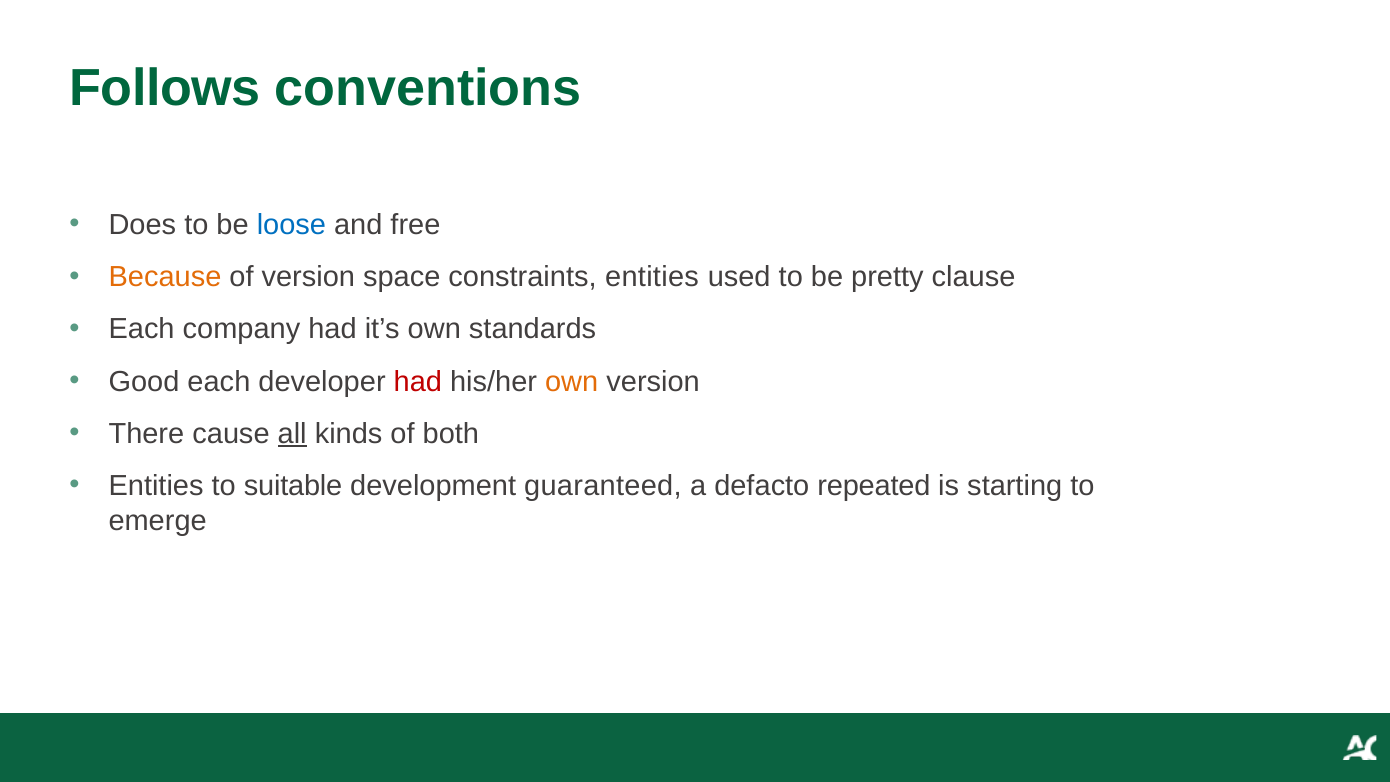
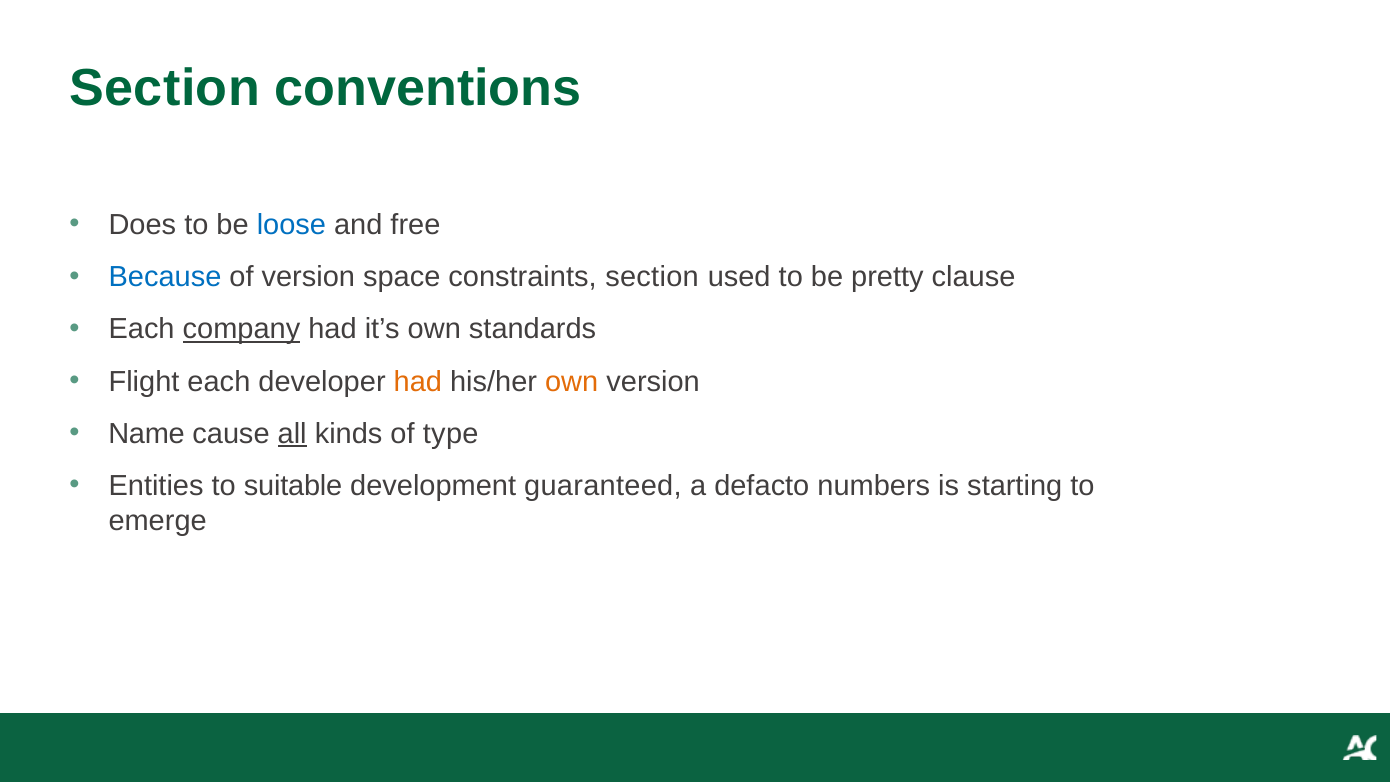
Follows: Follows -> Section (165, 89)
Because colour: orange -> blue (165, 277)
constraints entities: entities -> section (652, 277)
company underline: none -> present (242, 329)
Good: Good -> Flight (144, 382)
had colour: red -> orange (418, 382)
There: There -> Name (147, 434)
both: both -> type (451, 434)
repeated: repeated -> numbers (874, 486)
